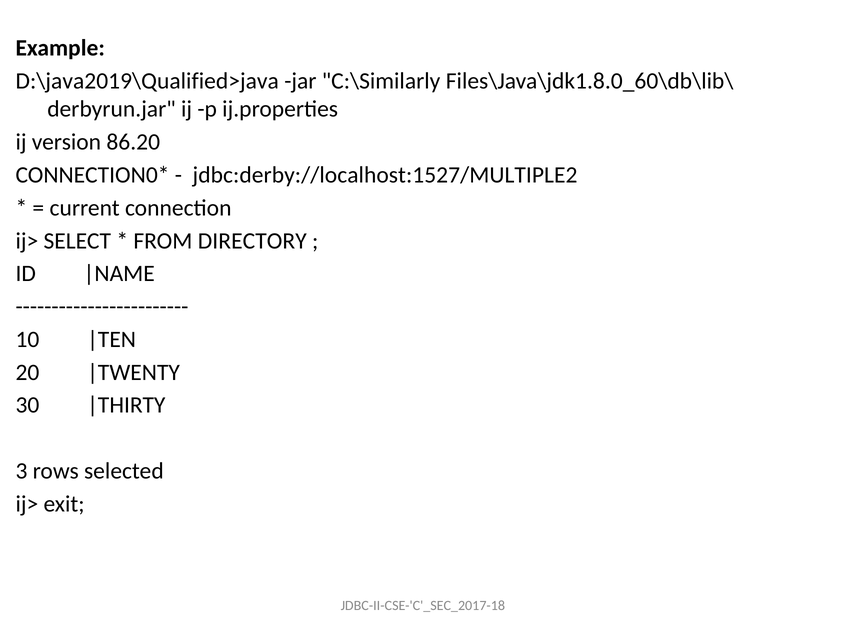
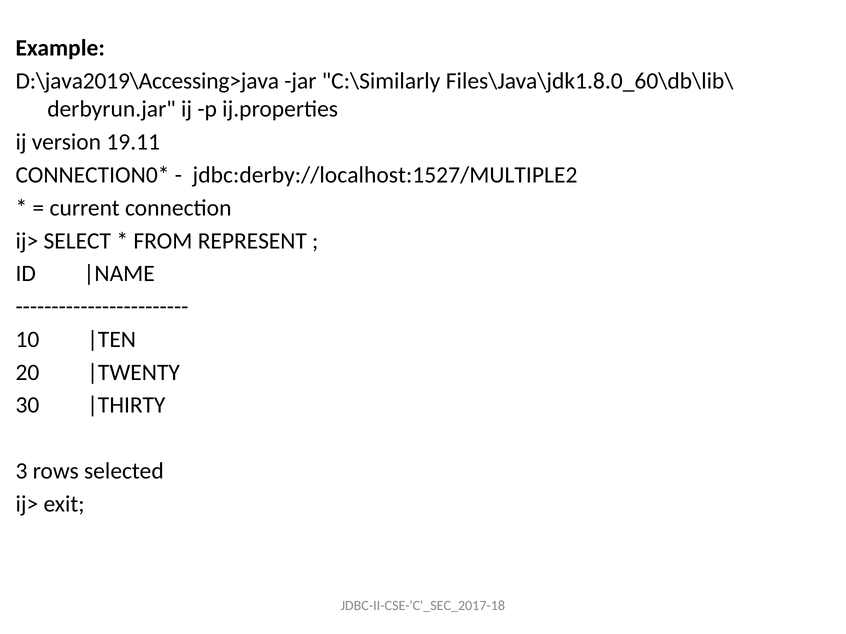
D:\java2019\Qualified>java: D:\java2019\Qualified>java -> D:\java2019\Accessing>java (147, 81)
86.20: 86.20 -> 19.11 (133, 142)
DIRECTORY: DIRECTORY -> REPRESENT (252, 241)
